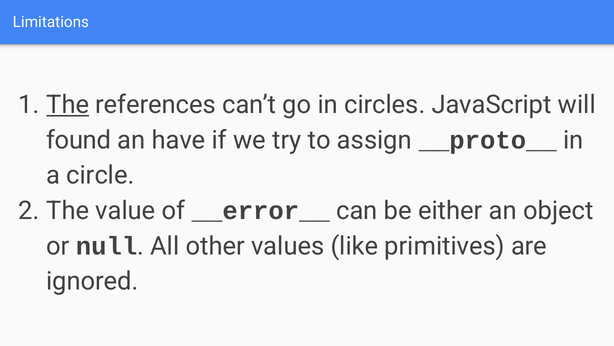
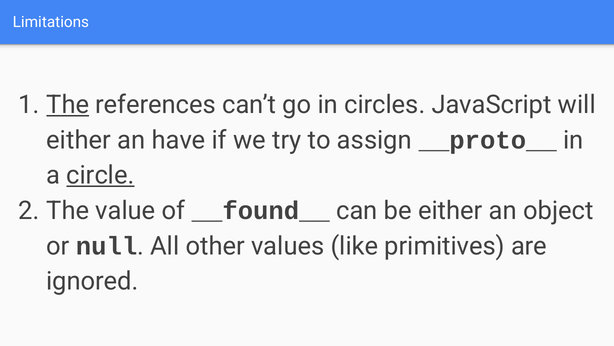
found: found -> either (79, 140)
circle underline: none -> present (100, 175)
__error__: __error__ -> __found__ (261, 210)
